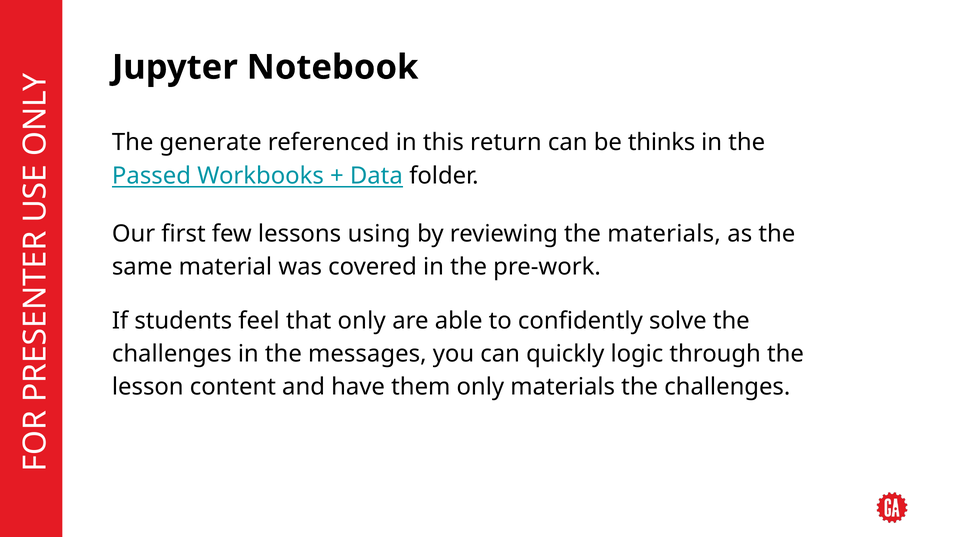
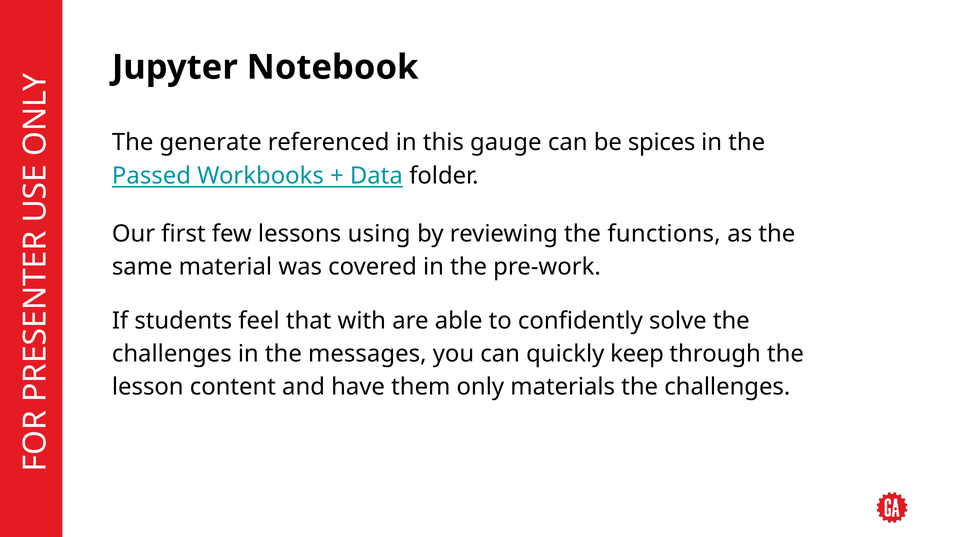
return: return -> gauge (506, 143)
thinks: thinks -> spices (662, 143)
the materials: materials -> functions (664, 234)
that only: only -> with (362, 321)
logic: logic -> keep (637, 354)
